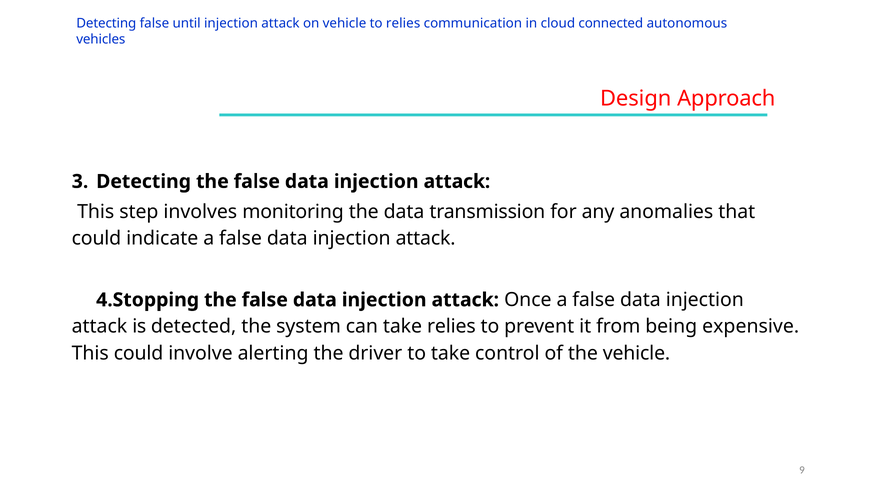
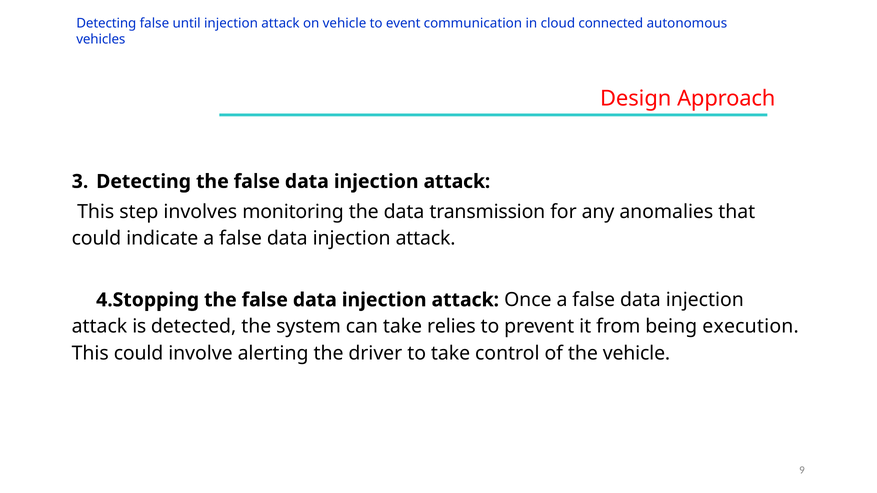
to relies: relies -> event (403, 23)
expensive: expensive -> execution (751, 327)
